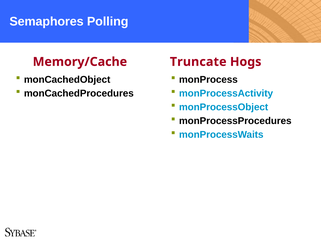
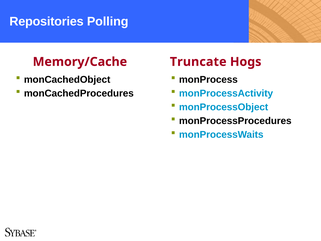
Semaphores: Semaphores -> Repositories (47, 21)
